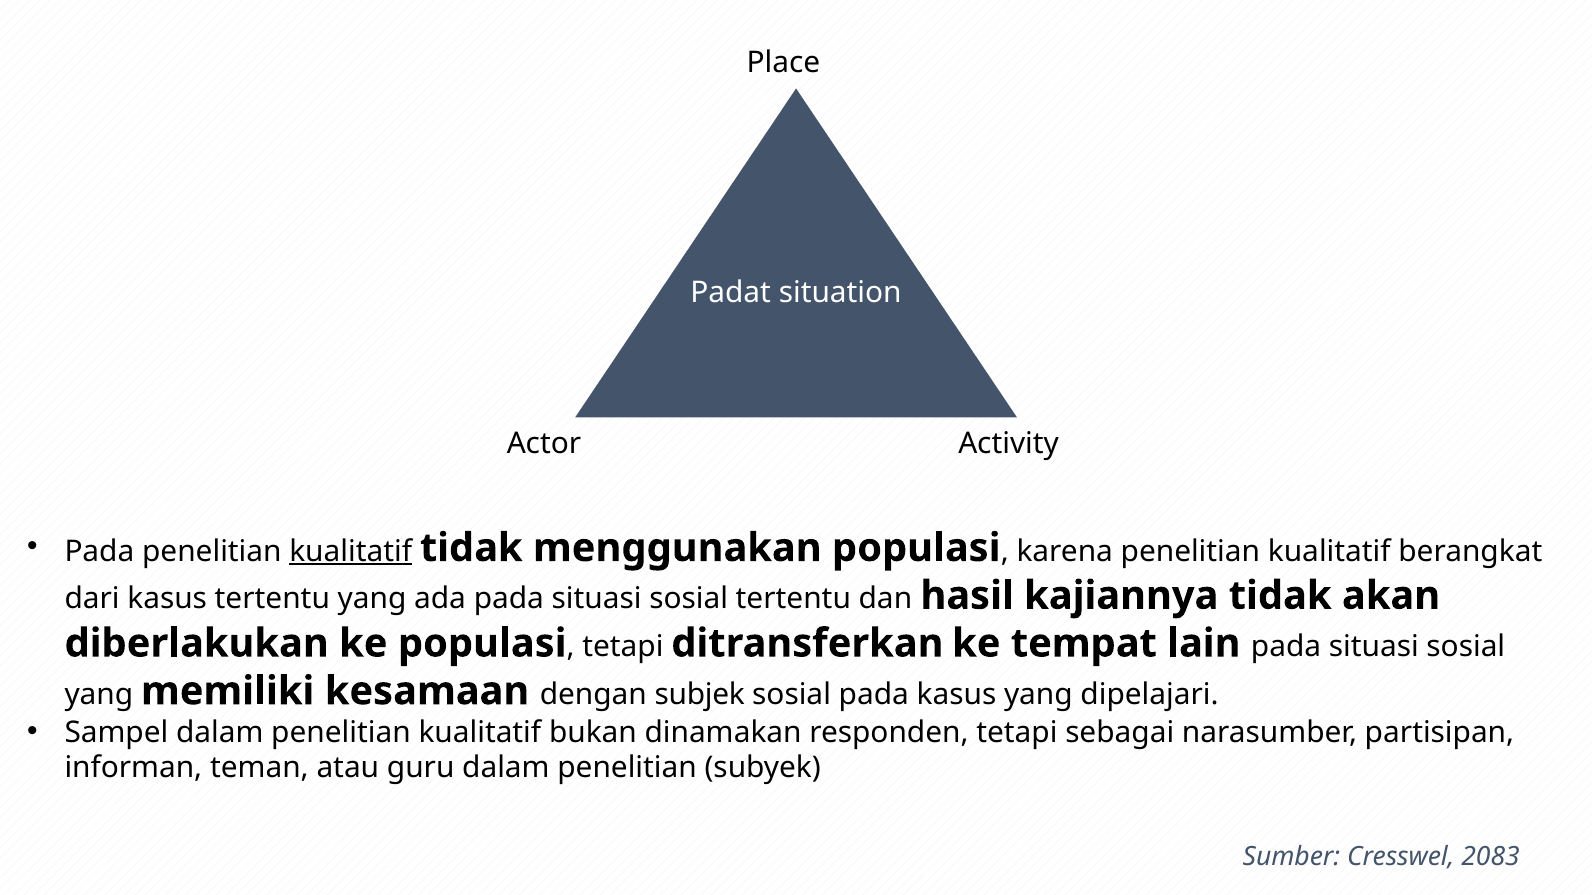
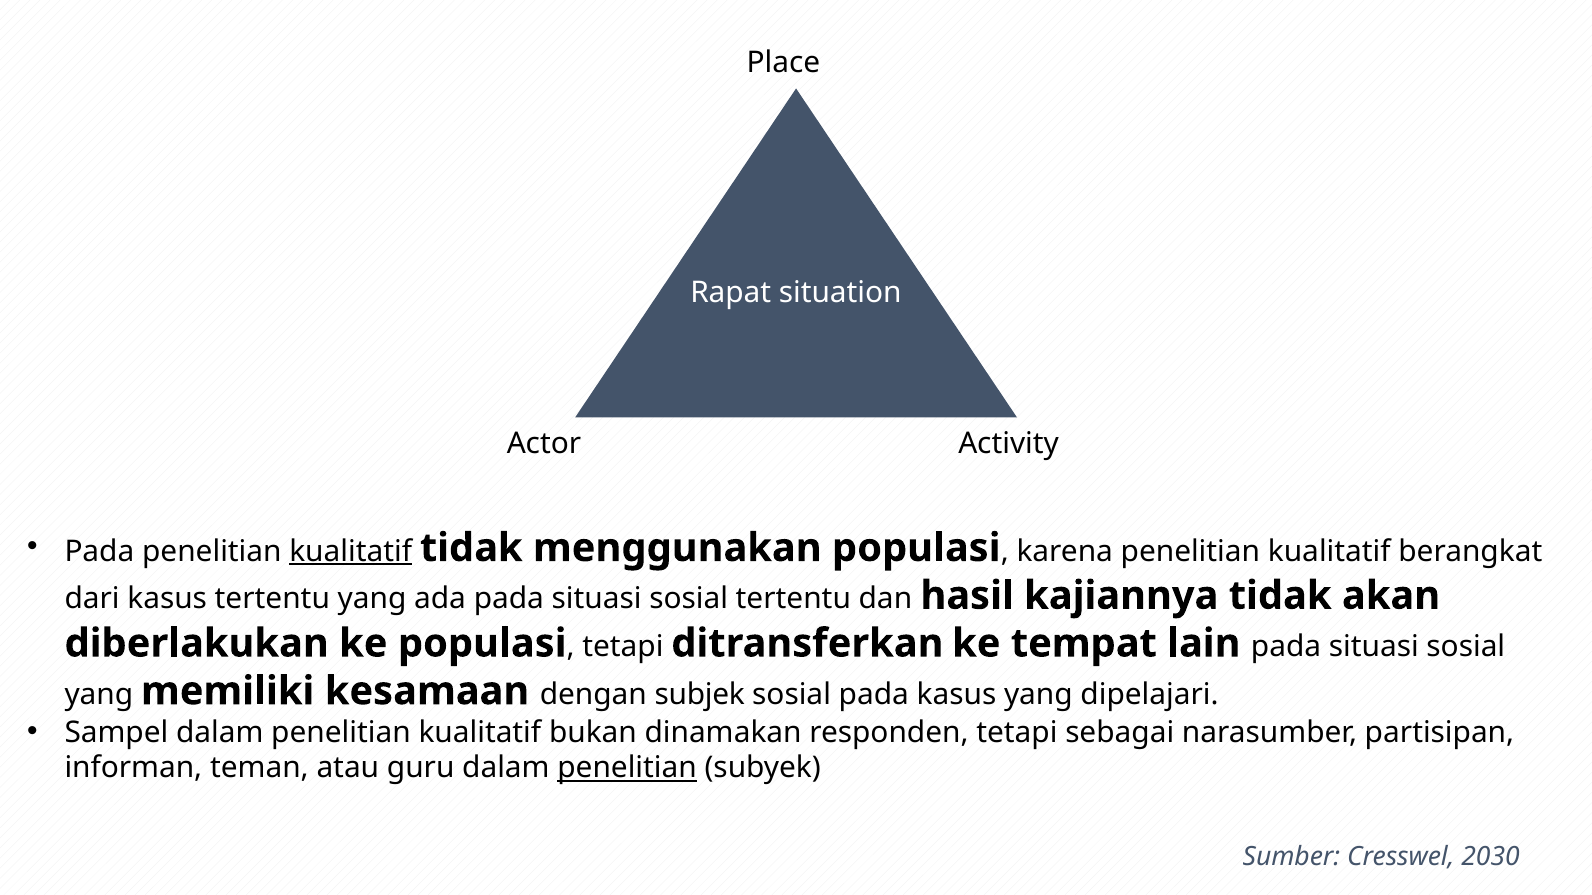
Padat: Padat -> Rapat (731, 293)
penelitian underline: none -> present (627, 768)
2083: 2083 -> 2030 (1491, 857)
